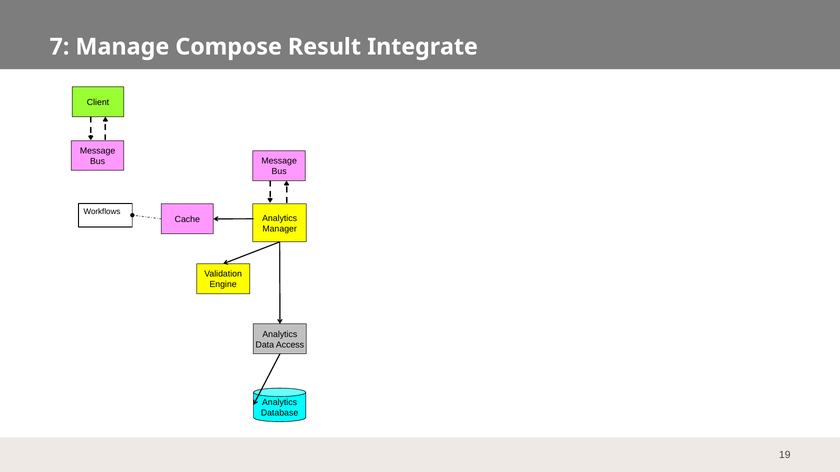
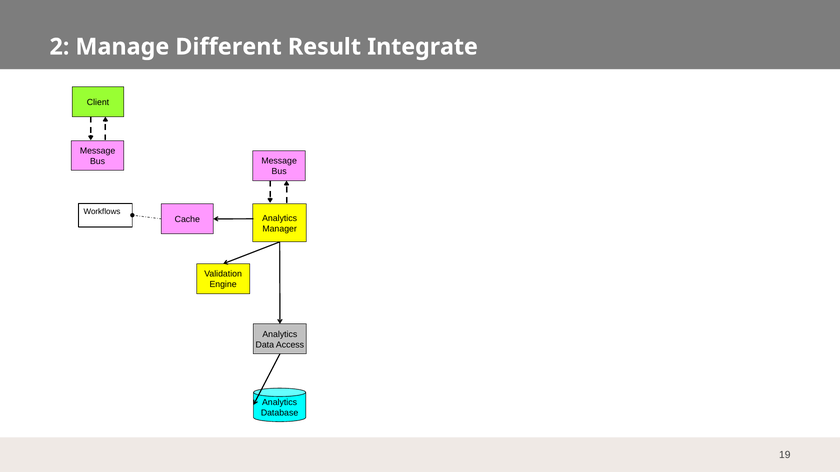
7: 7 -> 2 (59, 47)
Compose: Compose -> Different (229, 47)
